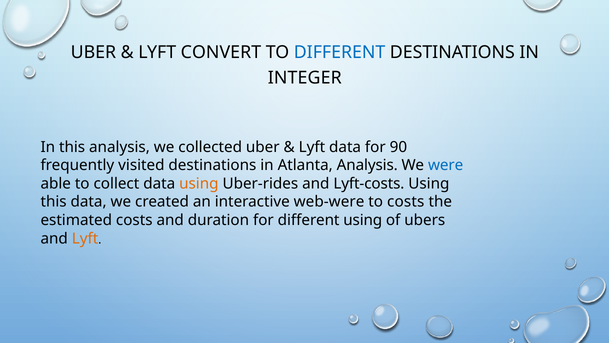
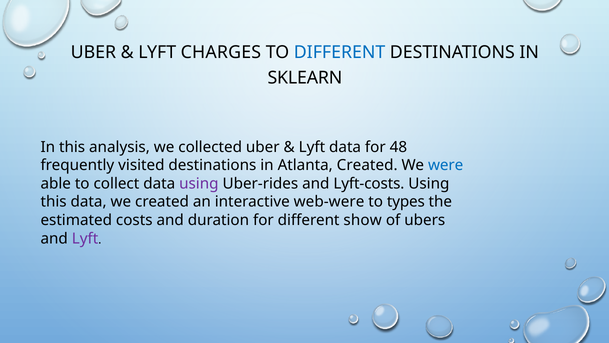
CONVERT: CONVERT -> CHARGES (221, 52)
INTEGER: INTEGER -> SKLEARN (305, 78)
90: 90 -> 48 (398, 147)
Atlanta Analysis: Analysis -> Created (367, 165)
using colour: orange -> purple (199, 183)
to costs: costs -> types (406, 202)
different using: using -> show (363, 220)
Lyft colour: orange -> purple (85, 238)
